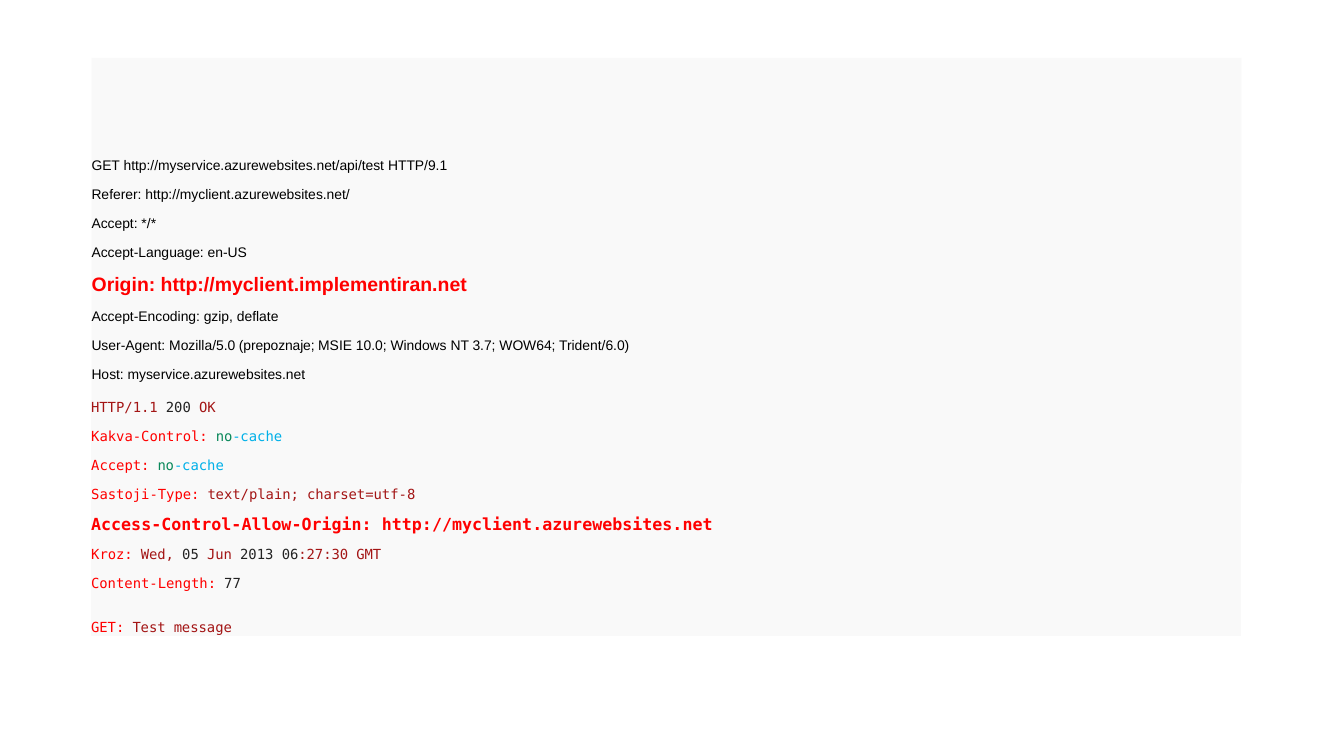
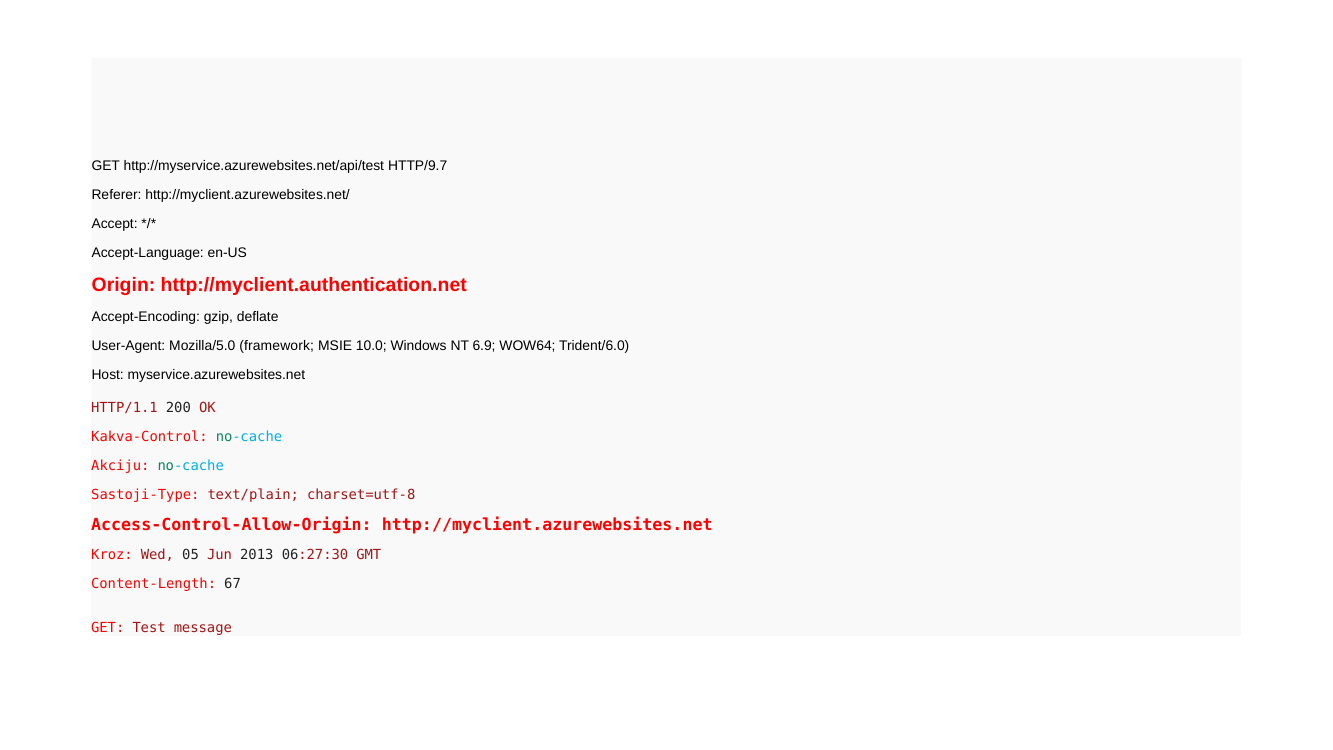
HTTP/9.1: HTTP/9.1 -> HTTP/9.7 (418, 166)
http://myclient.implementiran.net: http://myclient.implementiran.net -> http://myclient.authentication.net (314, 285)
prepoznaje: prepoznaje -> framework (277, 346)
3.7: 3.7 -> 6.9 (484, 346)
Accept: Accept -> Akciju (120, 465)
77: 77 -> 67 (233, 584)
